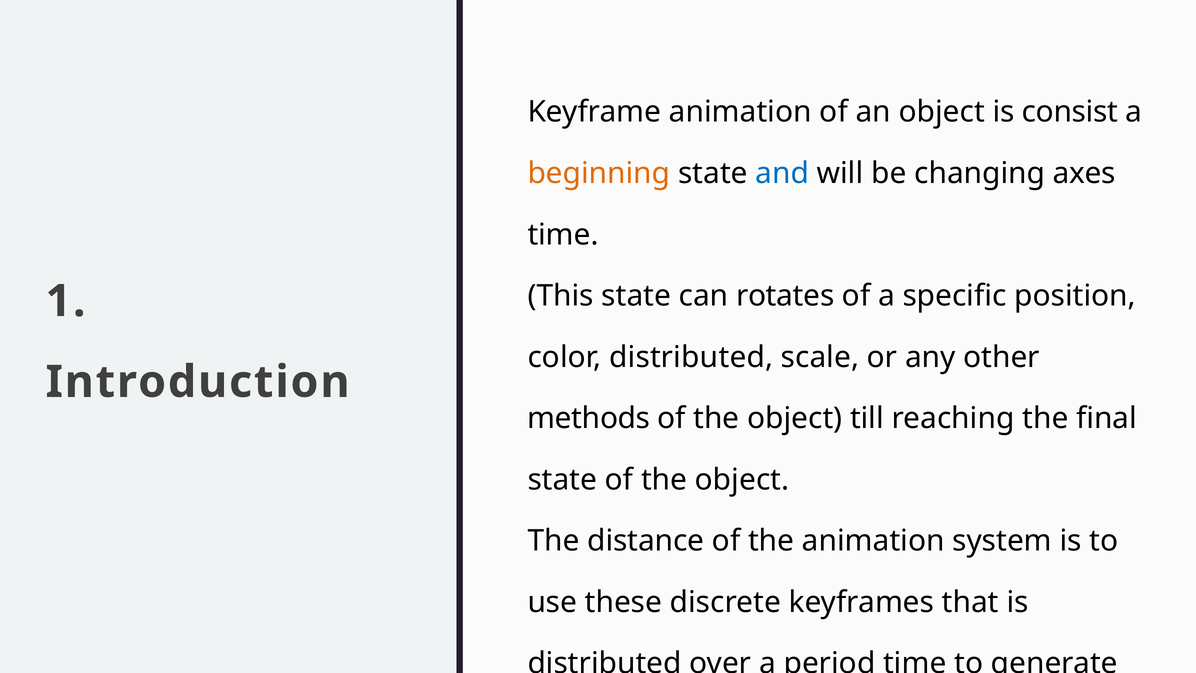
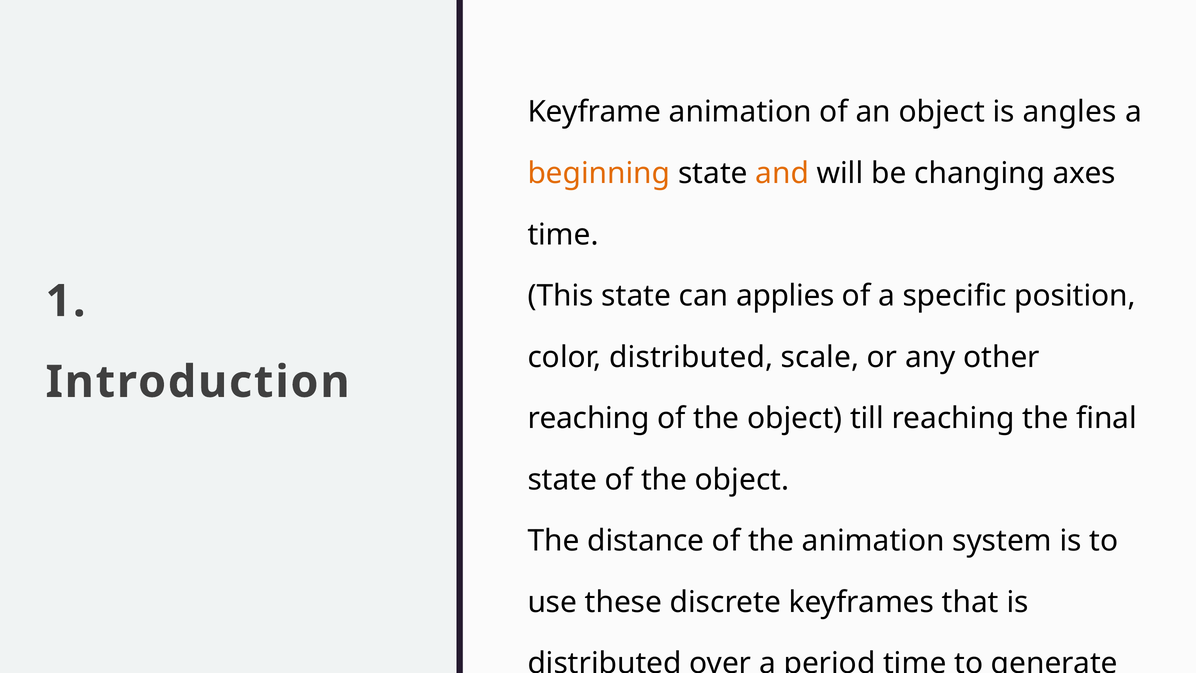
consist: consist -> angles (1070, 112)
and colour: blue -> orange (782, 173)
rotates: rotates -> applies (785, 296)
methods: methods -> reaching (589, 418)
